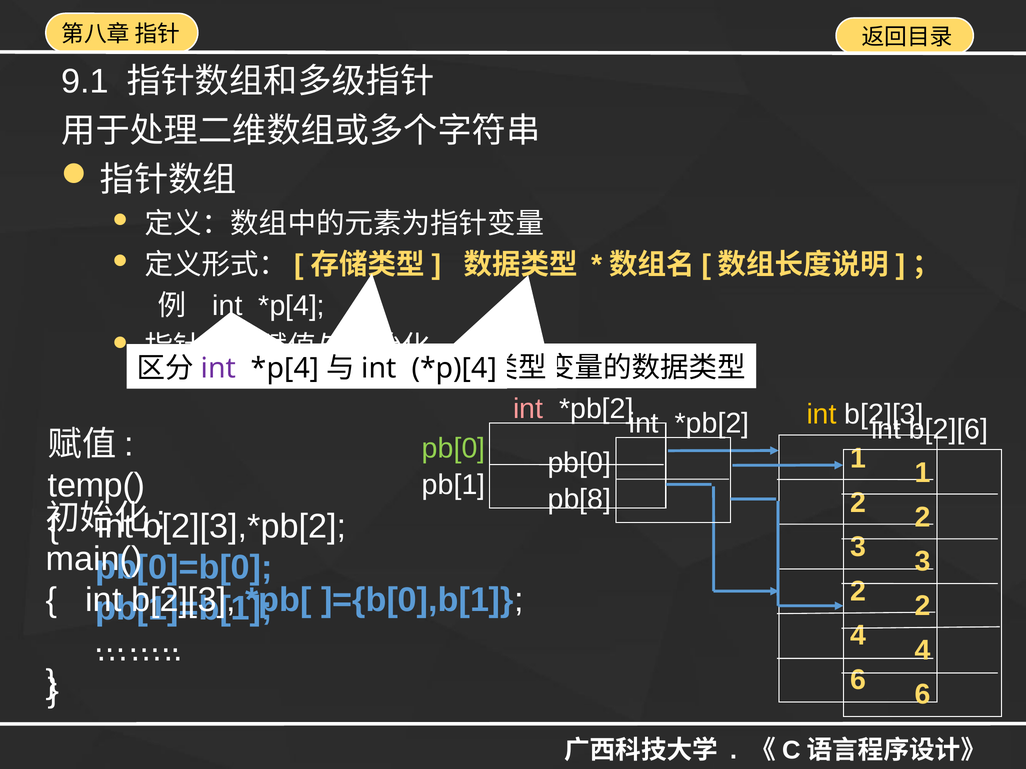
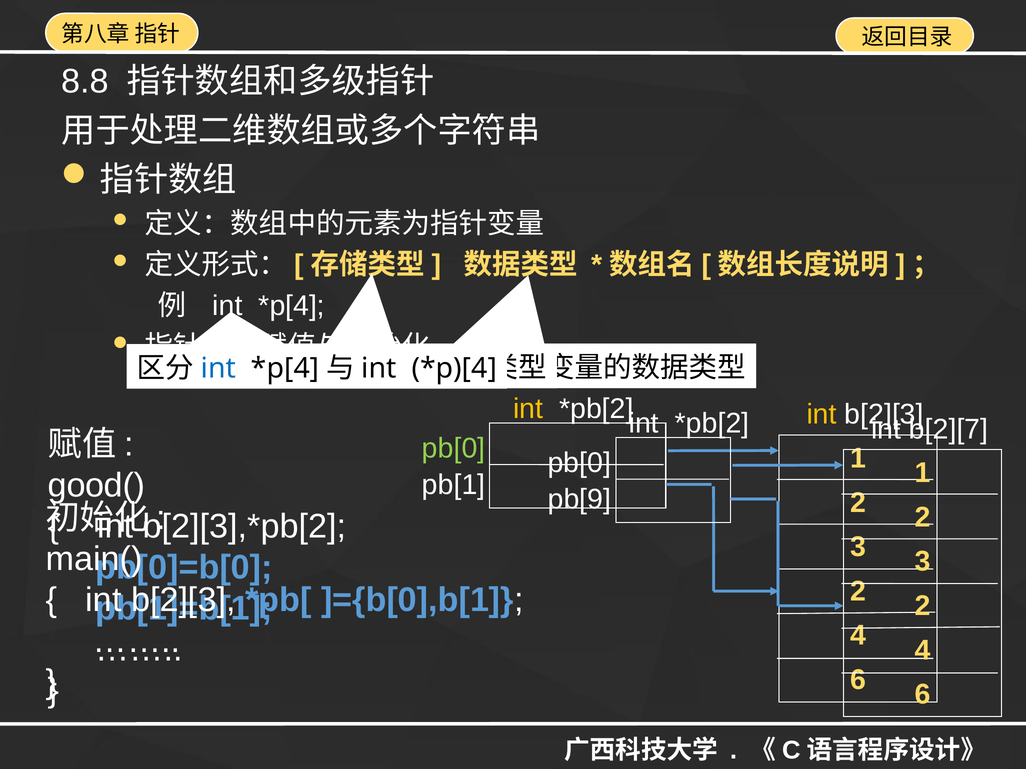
9.1: 9.1 -> 8.8 (85, 82)
int colour: purple -> blue (218, 369)
int colour: pink -> yellow (528, 409)
b[2][6: b[2][6 -> b[2][7 (949, 429)
temp(: temp( -> good( (96, 486)
pb[8: pb[8 -> pb[9 (579, 500)
